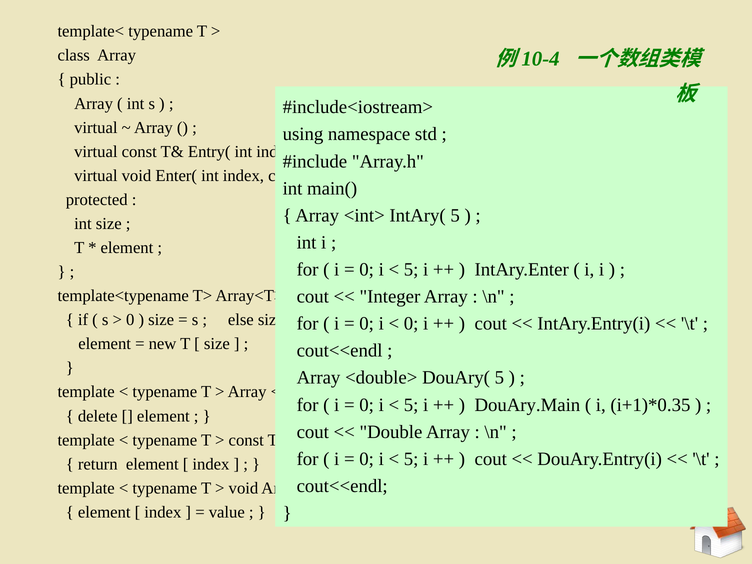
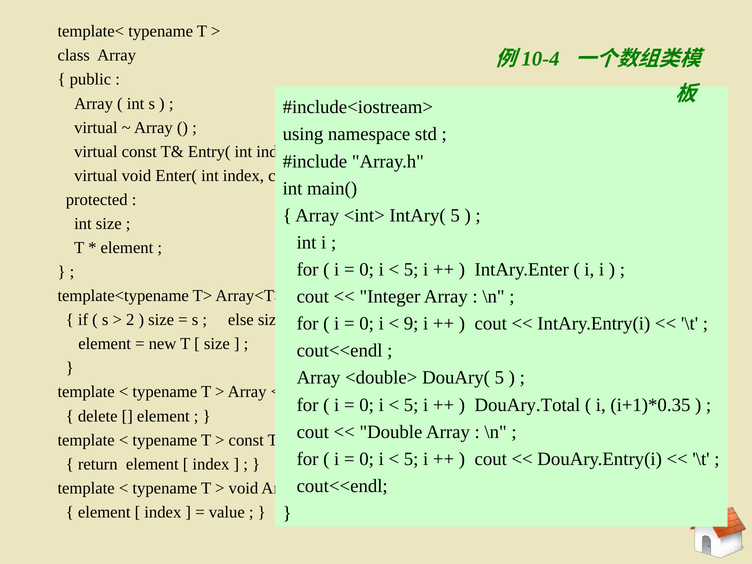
0: 0 -> 2 (130, 320)
0: 0 -> 9 (411, 324)
DouAry.Main: DouAry.Main -> DouAry.Total (527, 405)
